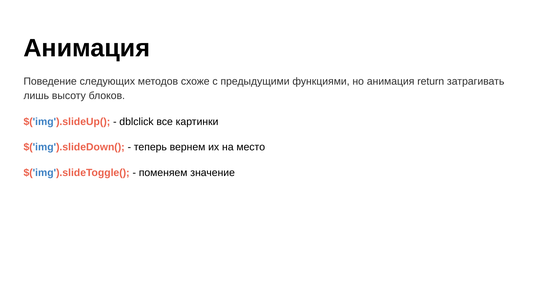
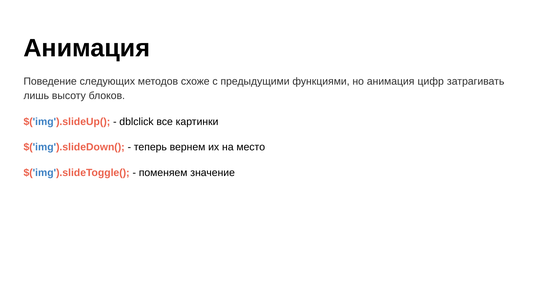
return: return -> цифр (431, 81)
